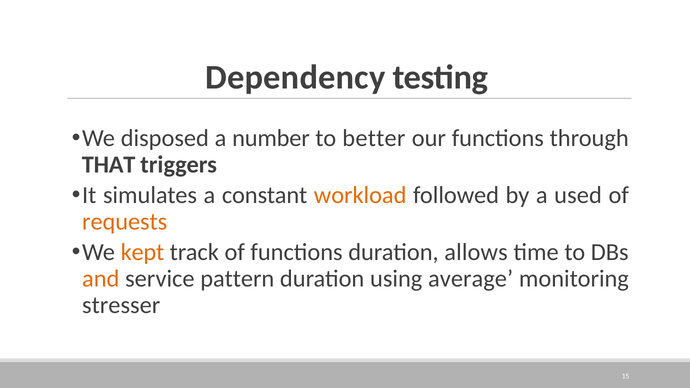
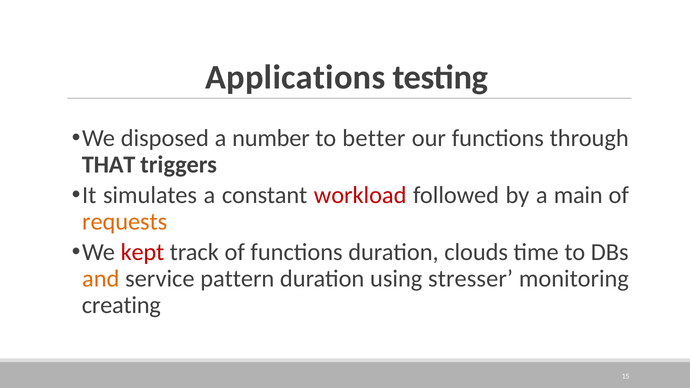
Dependency: Dependency -> Applications (295, 77)
workload colour: orange -> red (360, 195)
used: used -> main (578, 195)
kept colour: orange -> red (142, 252)
allows: allows -> clouds (476, 252)
average: average -> stresser (471, 279)
stresser: stresser -> creating (121, 305)
